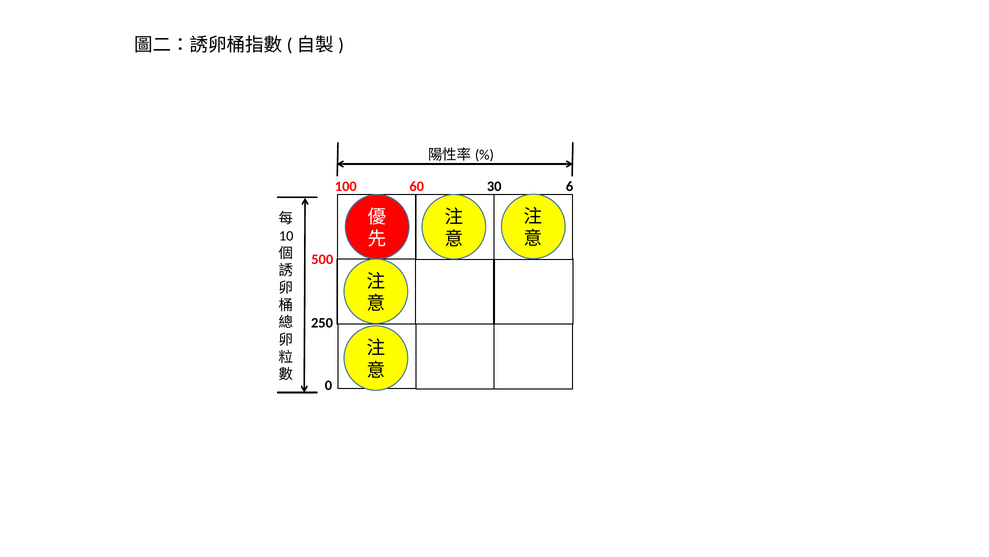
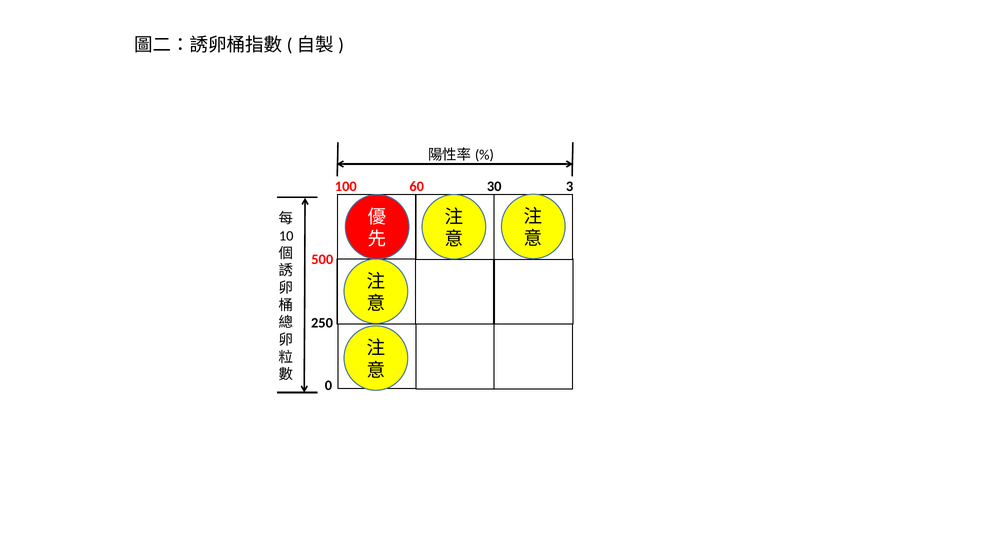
6: 6 -> 3 (570, 186)
